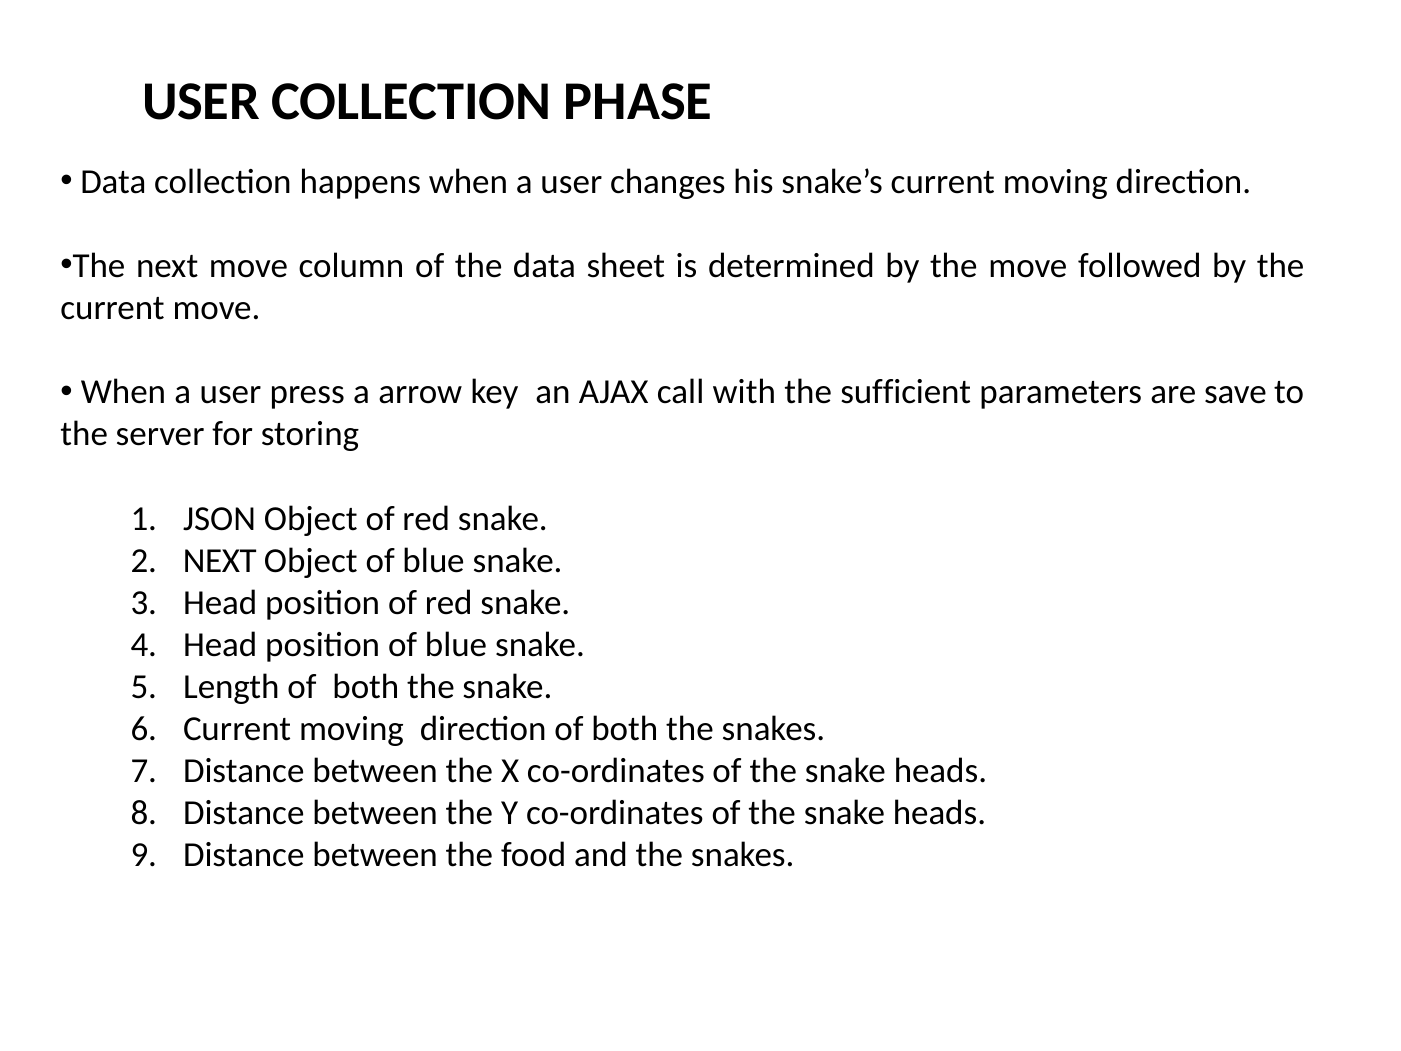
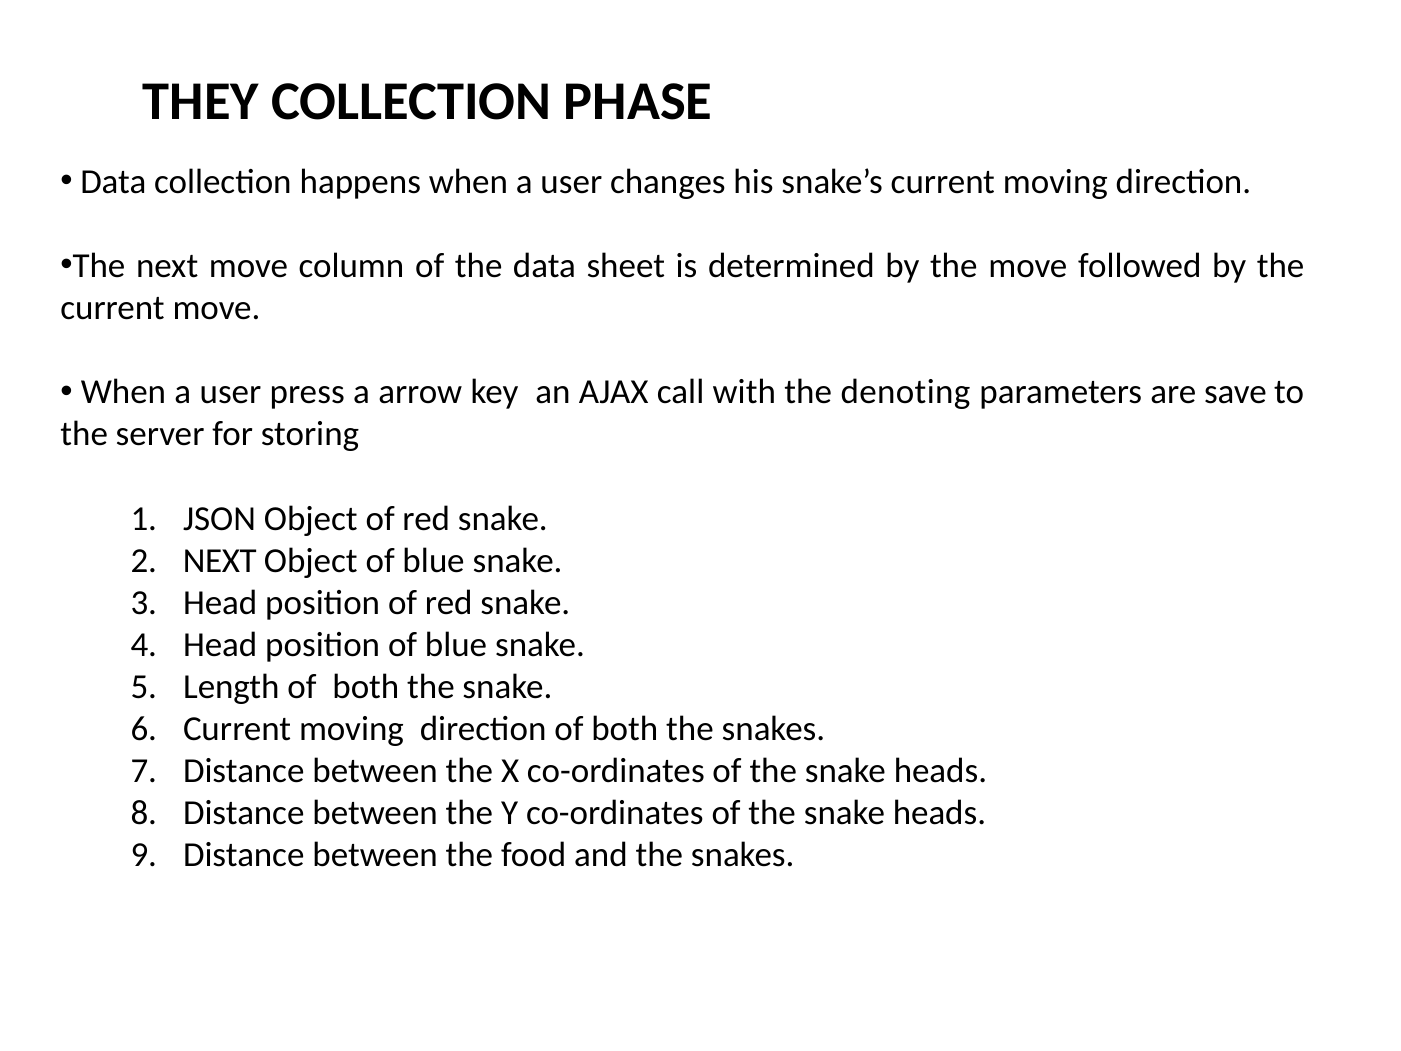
USER: USER -> THEY (201, 102)
sufficient: sufficient -> denoting (906, 392)
